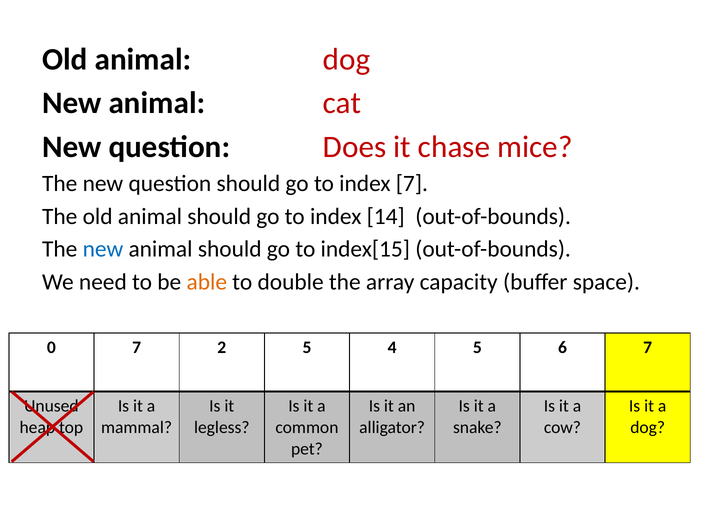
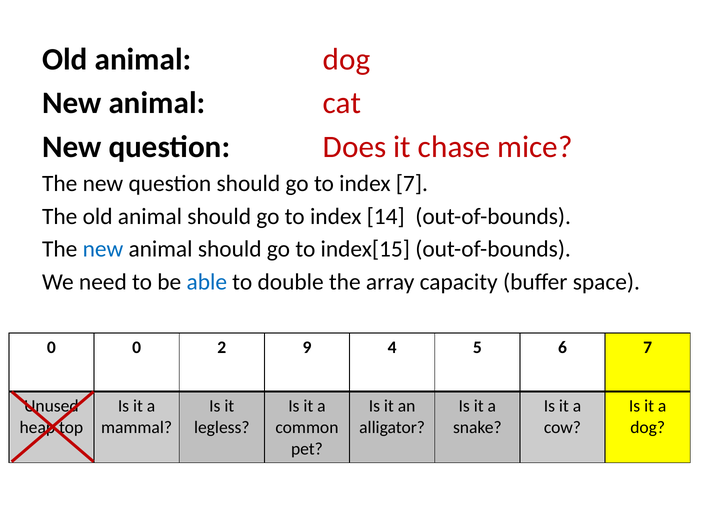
able colour: orange -> blue (207, 282)
0 7: 7 -> 0 (137, 348)
2 5: 5 -> 9 (307, 348)
